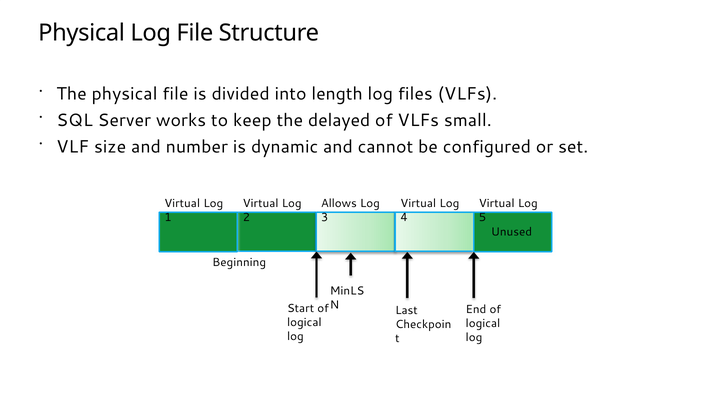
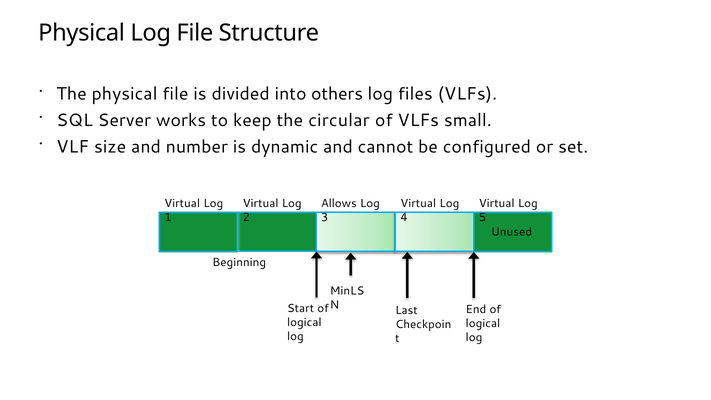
length: length -> others (337, 94)
delayed: delayed -> circular (339, 120)
